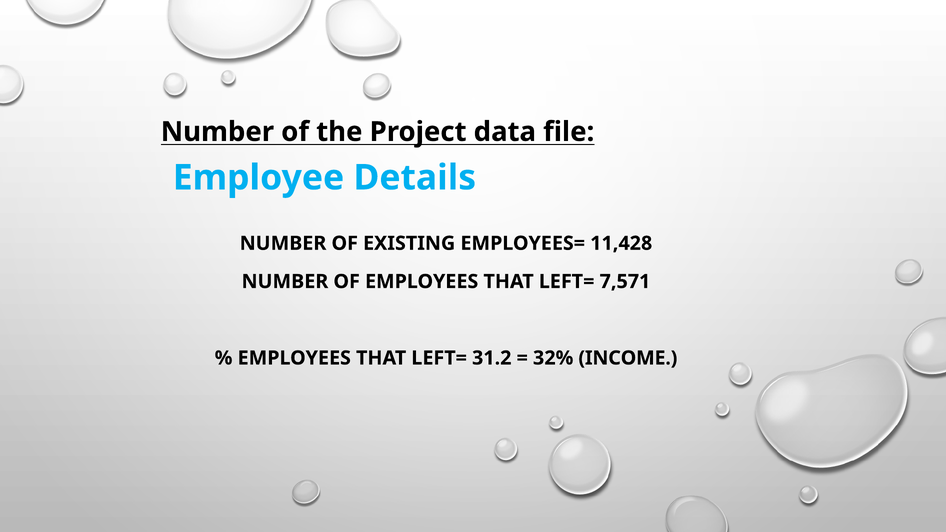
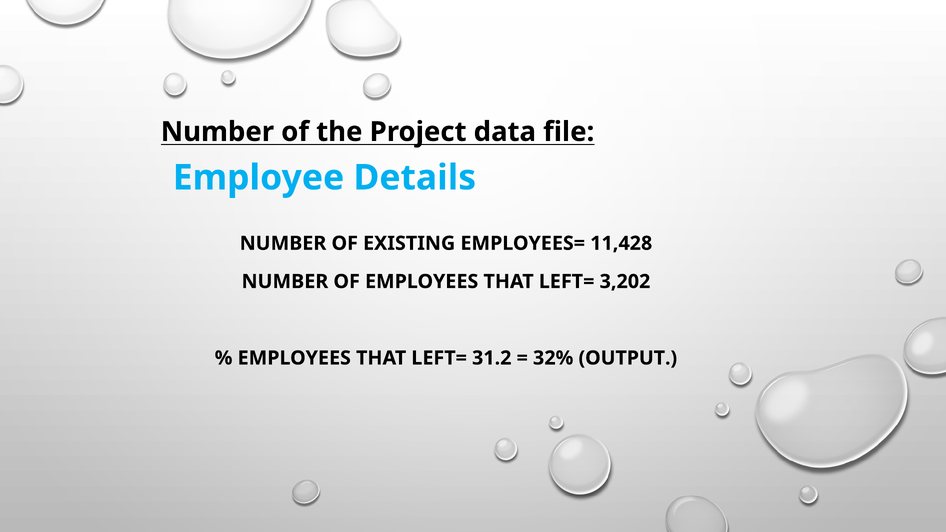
7,571: 7,571 -> 3,202 (625, 282)
INCOME: INCOME -> OUTPUT (628, 358)
